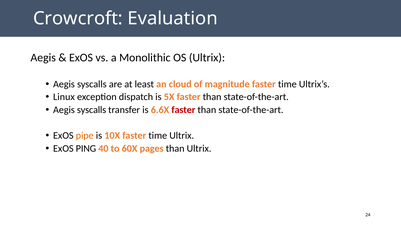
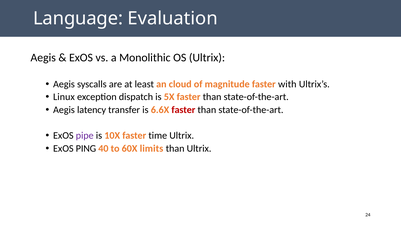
Crowcroft: Crowcroft -> Language (78, 18)
magnitude faster time: time -> with (287, 84)
syscalls: syscalls -> latency (92, 110)
pipe colour: orange -> purple (85, 136)
pages: pages -> limits (152, 149)
